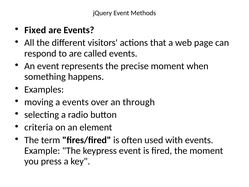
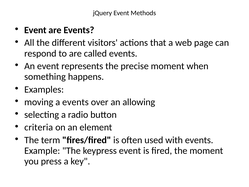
Fixed: Fixed -> Event (35, 30)
through: through -> allowing (139, 102)
